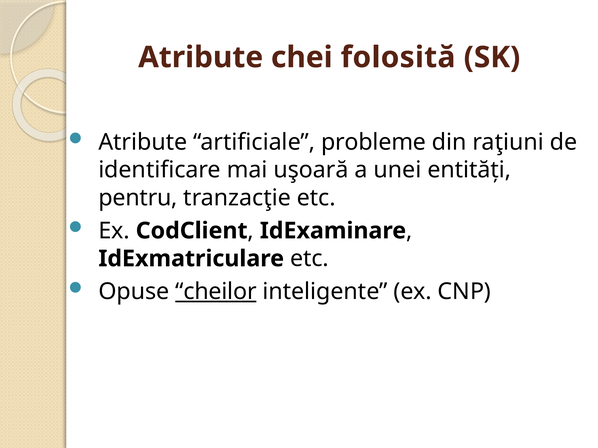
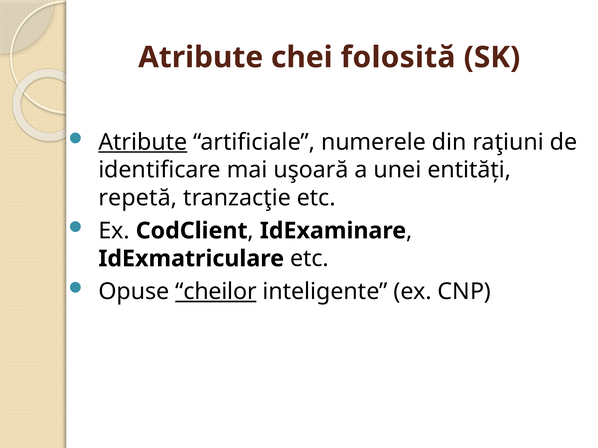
Atribute underline: none -> present (143, 142)
probleme: probleme -> numerele (374, 142)
pentru: pentru -> repetă (138, 198)
